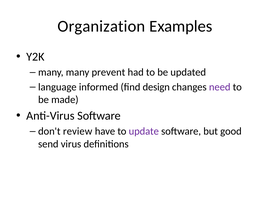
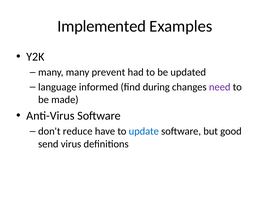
Organization: Organization -> Implemented (102, 26)
design: design -> during (156, 87)
review: review -> reduce (78, 131)
update colour: purple -> blue (144, 131)
